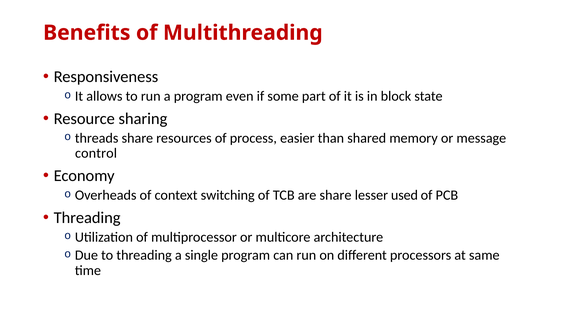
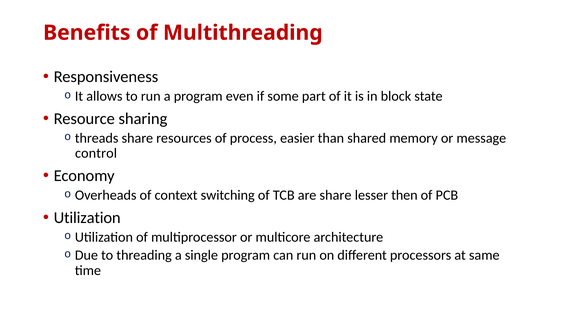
used: used -> then (404, 195)
Threading: Threading -> Utilization (87, 217)
